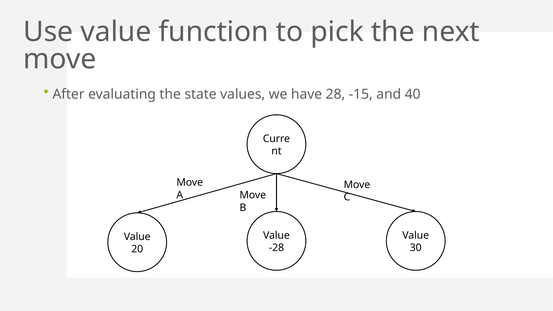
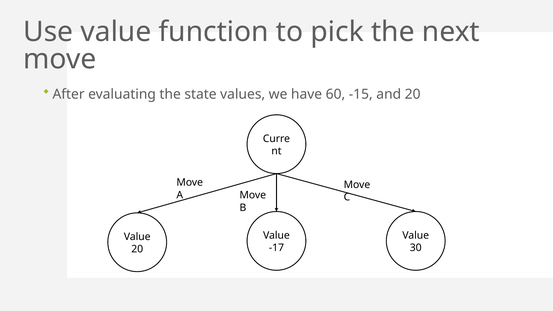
28: 28 -> 60 (335, 94)
and 40: 40 -> 20 (413, 94)
-28: -28 -> -17 (276, 248)
